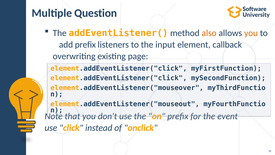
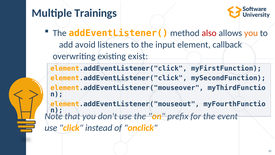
Question: Question -> Trainings (96, 13)
also colour: orange -> red (209, 33)
add prefix: prefix -> avoid (85, 45)
page: page -> exist (138, 56)
